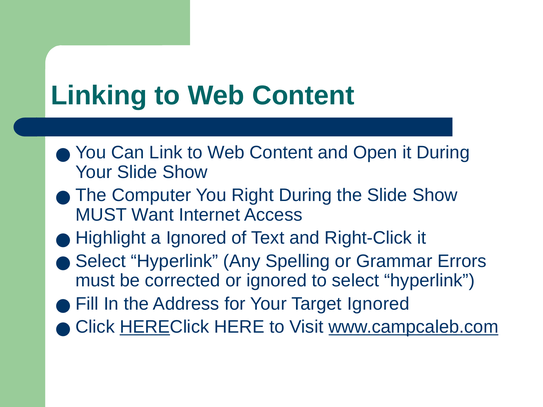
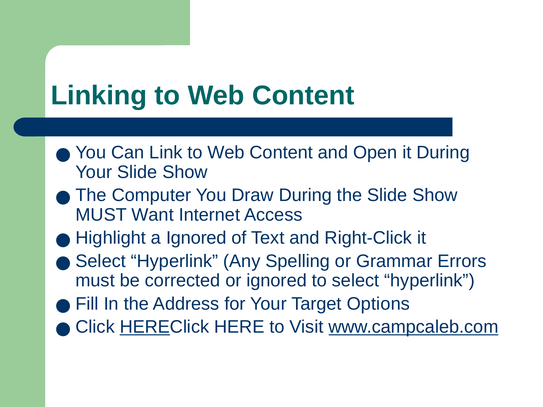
Right: Right -> Draw (253, 195)
Target Ignored: Ignored -> Options (378, 304)
